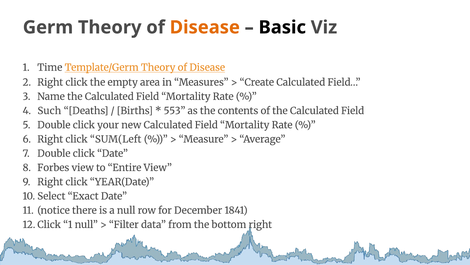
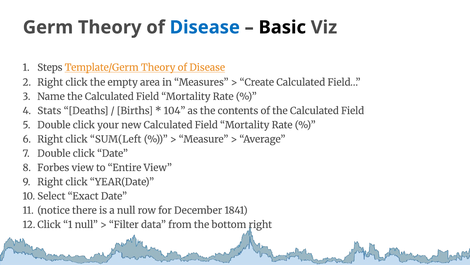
Disease colour: orange -> blue (205, 27)
Time: Time -> Steps (50, 67)
Such: Such -> Stats (49, 111)
553: 553 -> 104 (174, 111)
